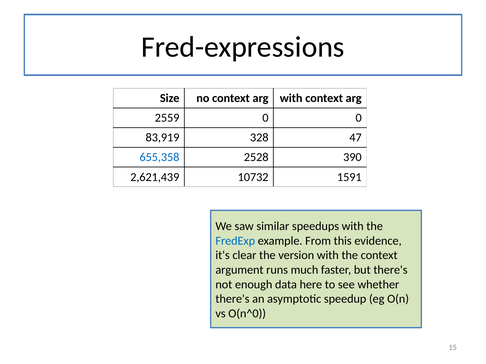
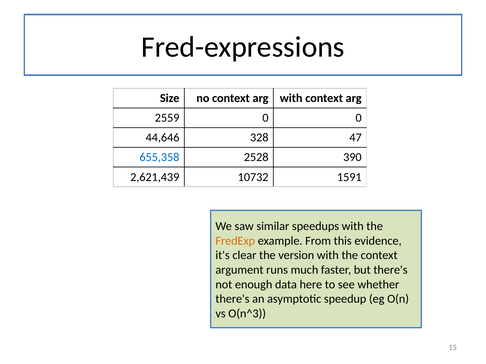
83,919: 83,919 -> 44,646 (163, 138)
FredExp colour: blue -> orange (235, 241)
O(n^0: O(n^0 -> O(n^3 (247, 314)
